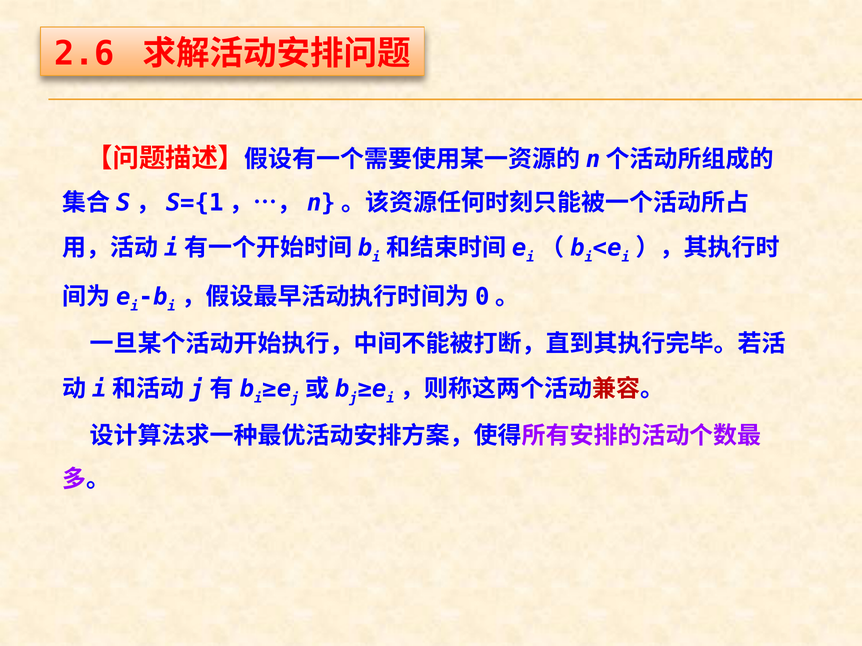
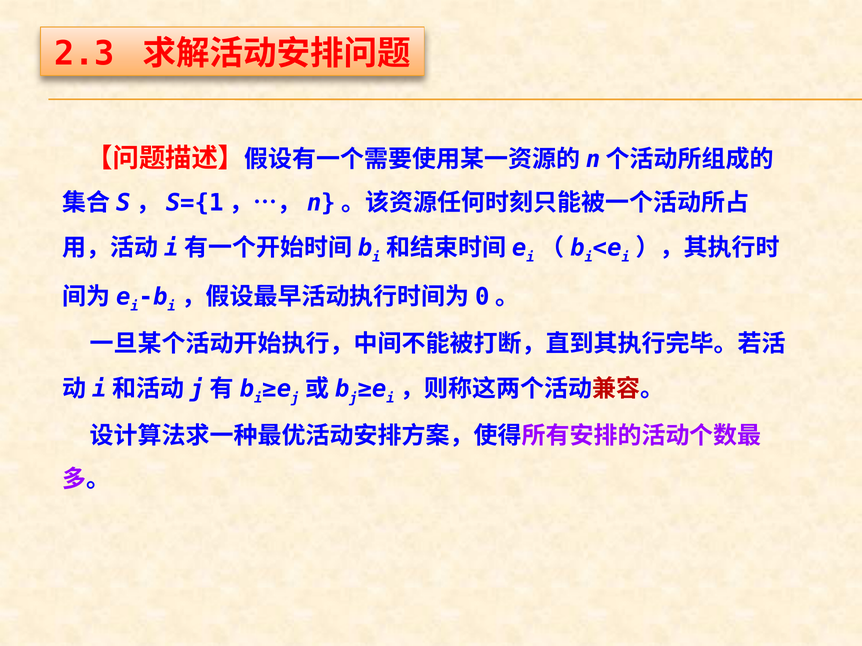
2.6: 2.6 -> 2.3 (84, 54)
